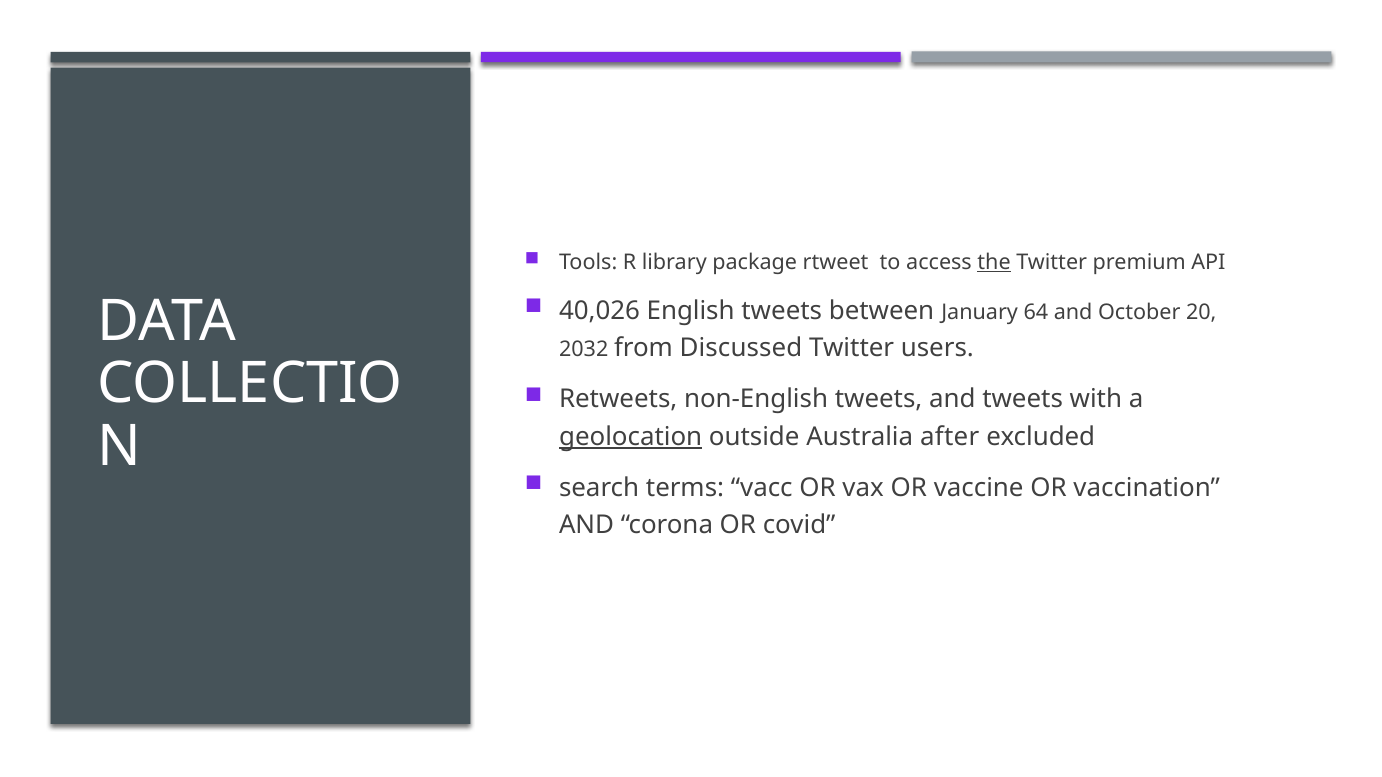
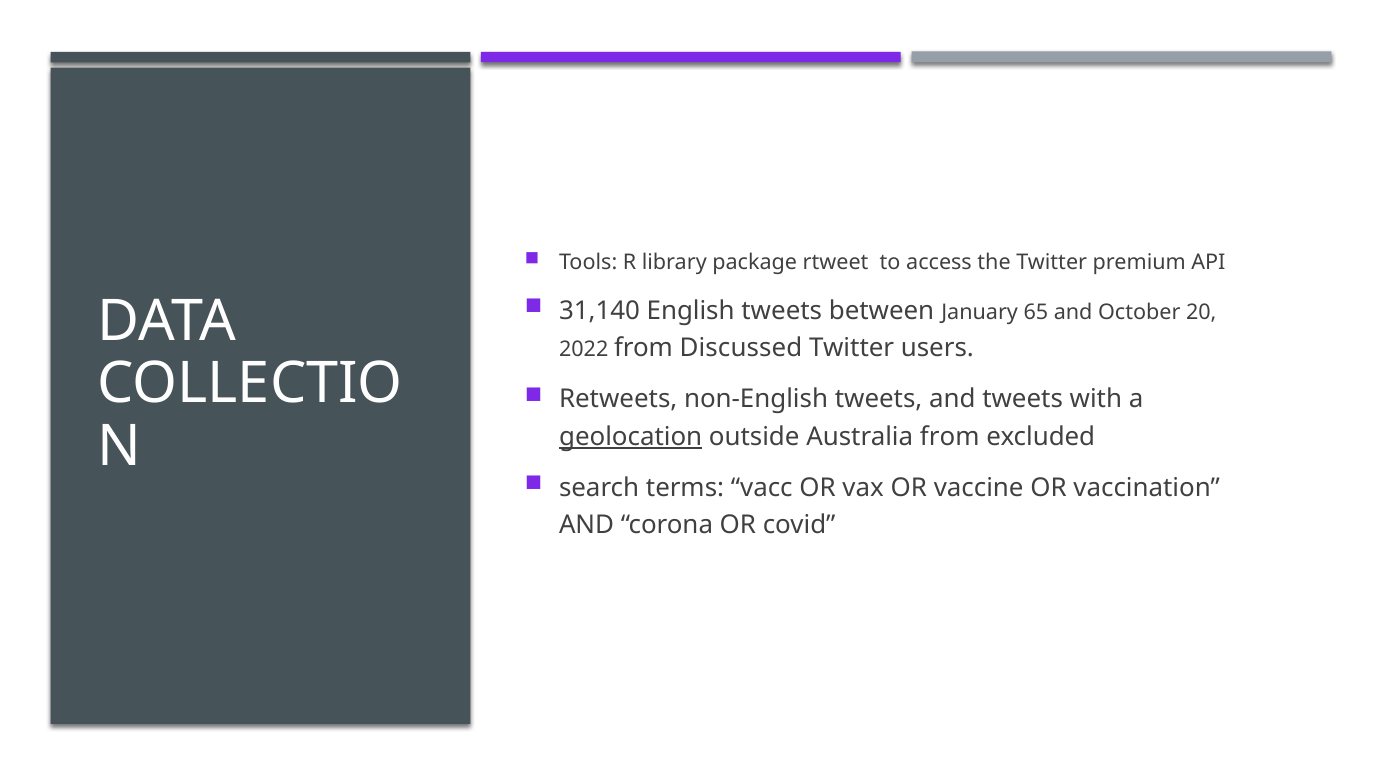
the underline: present -> none (994, 262)
40,026: 40,026 -> 31,140 (600, 311)
64: 64 -> 65 (1036, 313)
2032: 2032 -> 2022 (584, 350)
Australia after: after -> from (950, 437)
